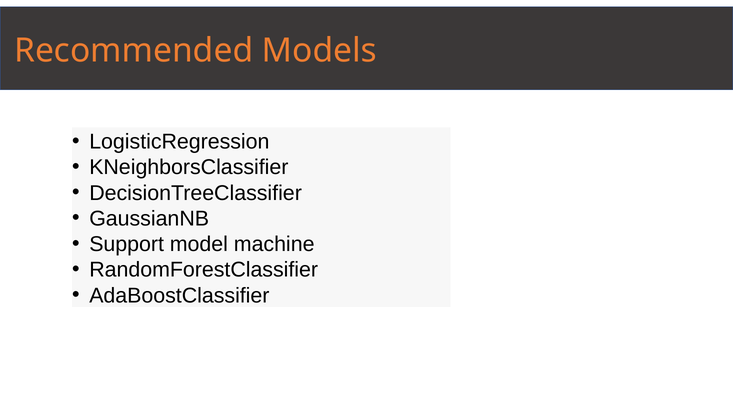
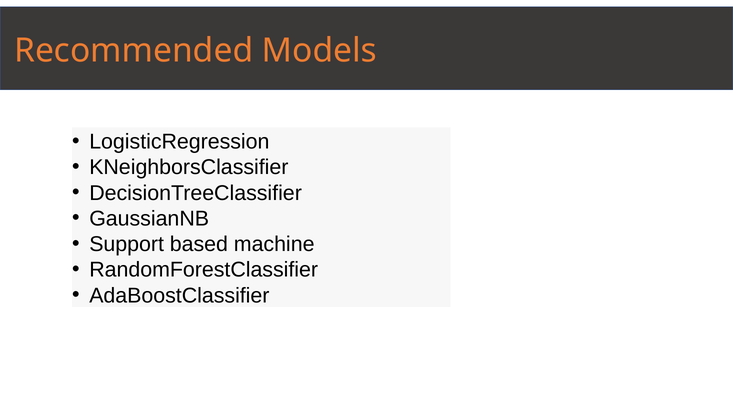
model: model -> based (199, 244)
